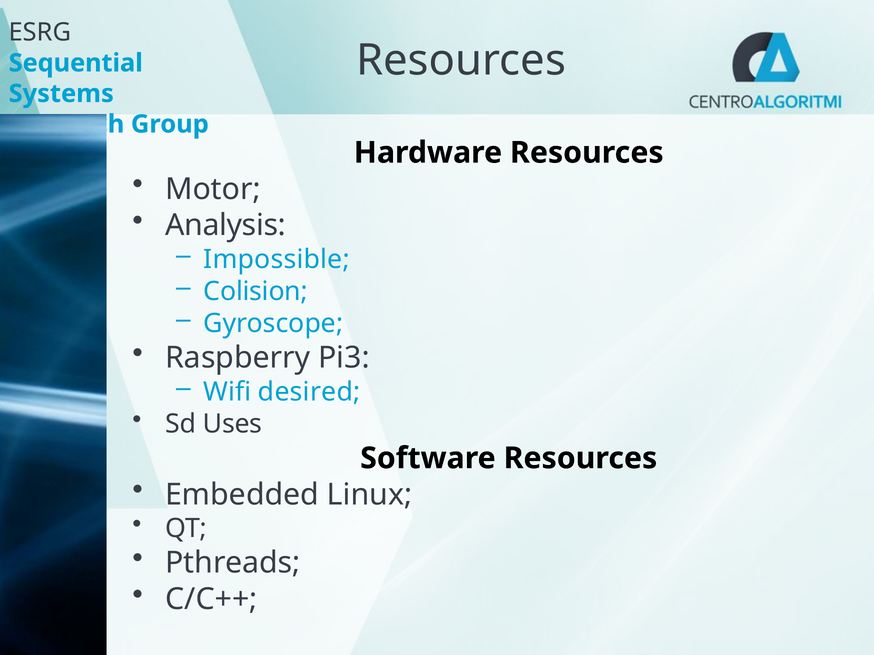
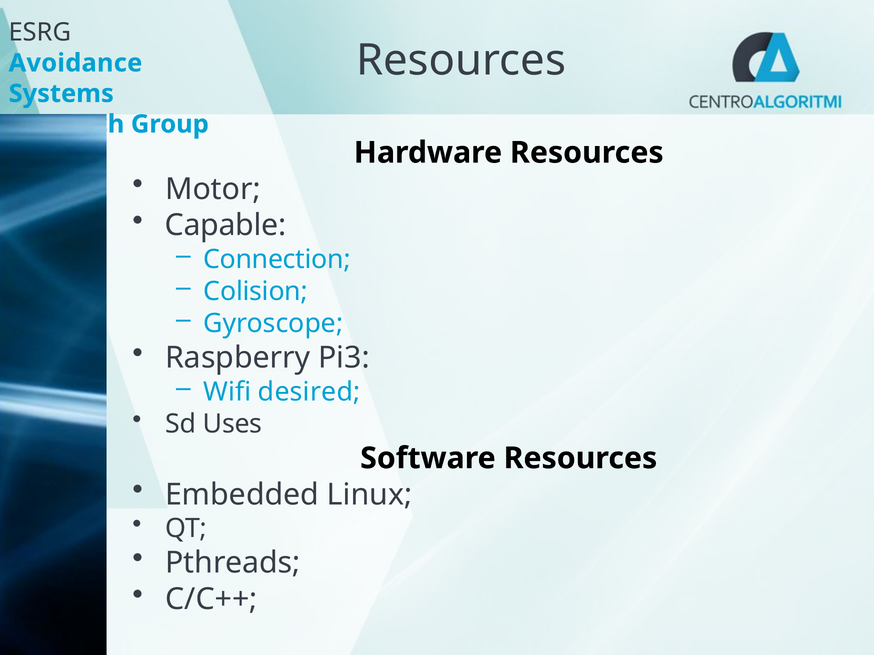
Sequential: Sequential -> Avoidance (75, 63)
Analysis: Analysis -> Capable (226, 226)
Impossible: Impossible -> Connection (277, 260)
